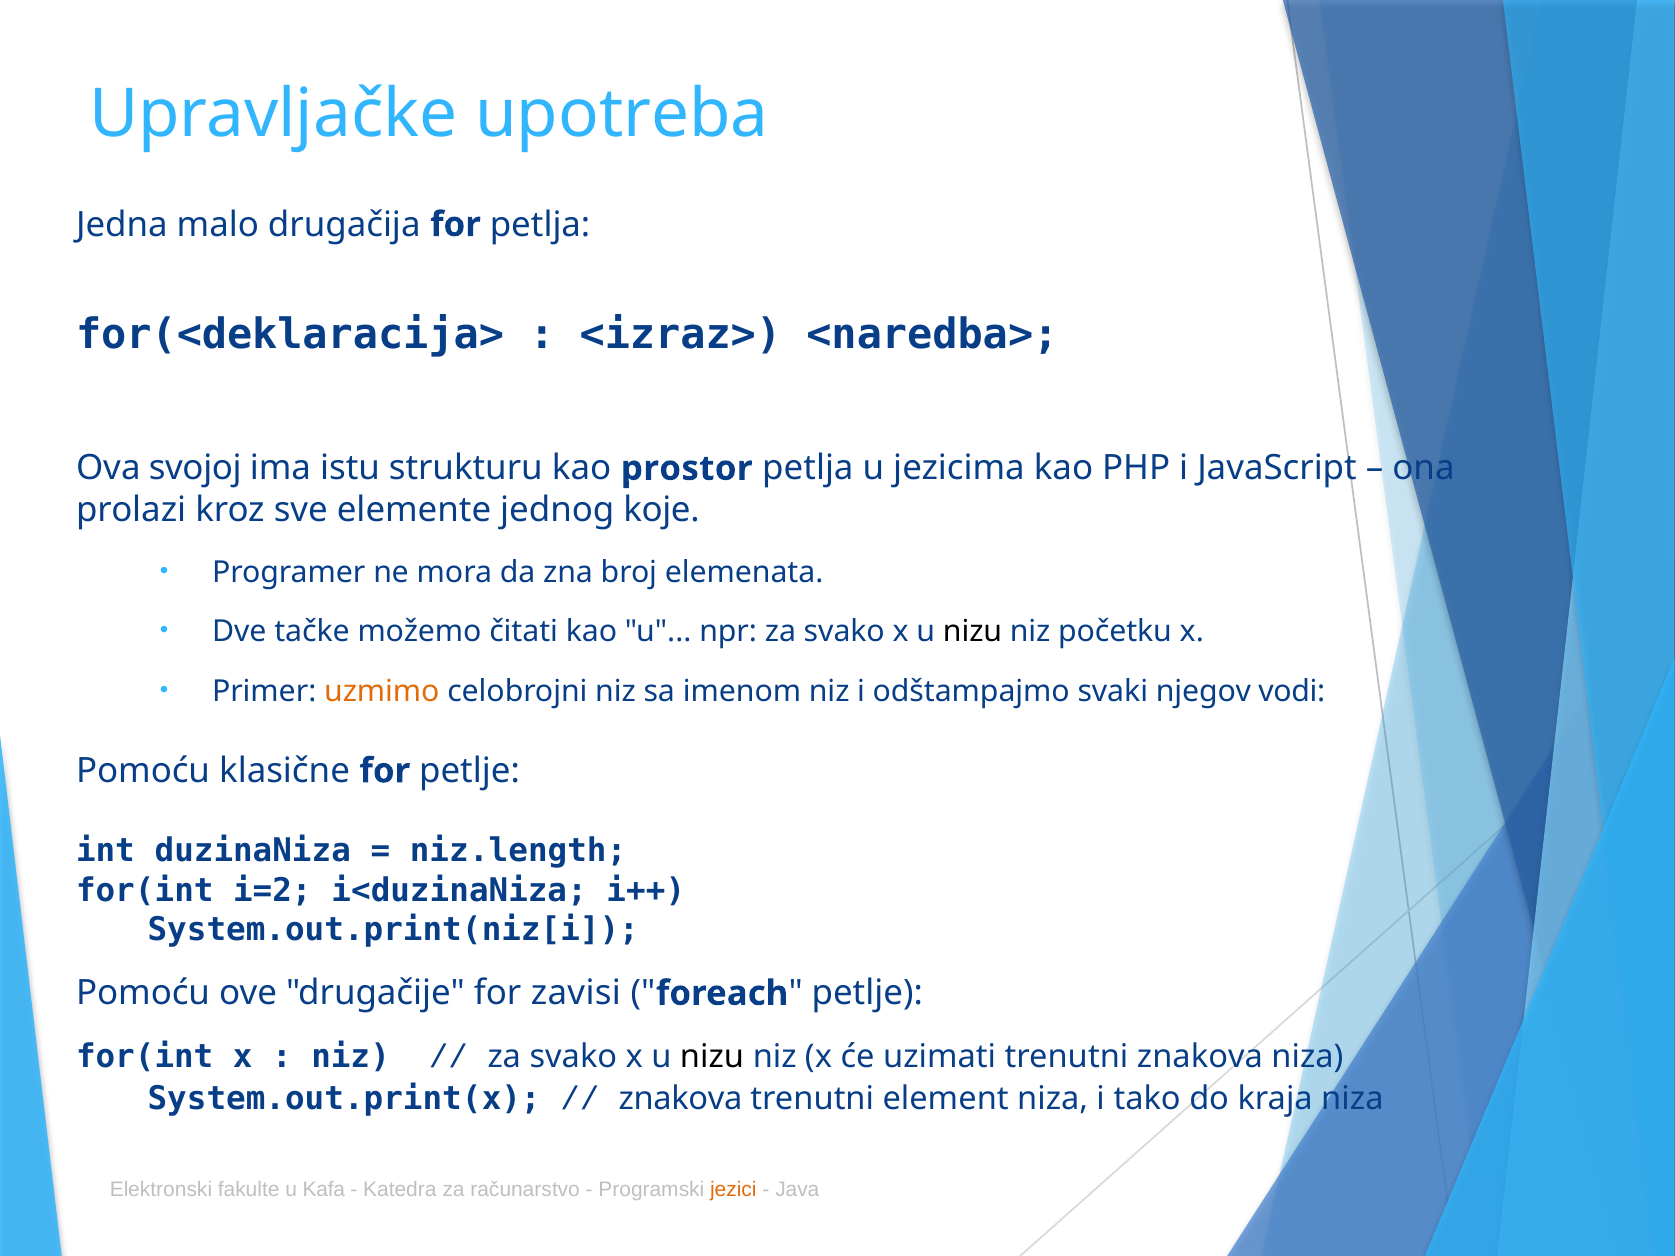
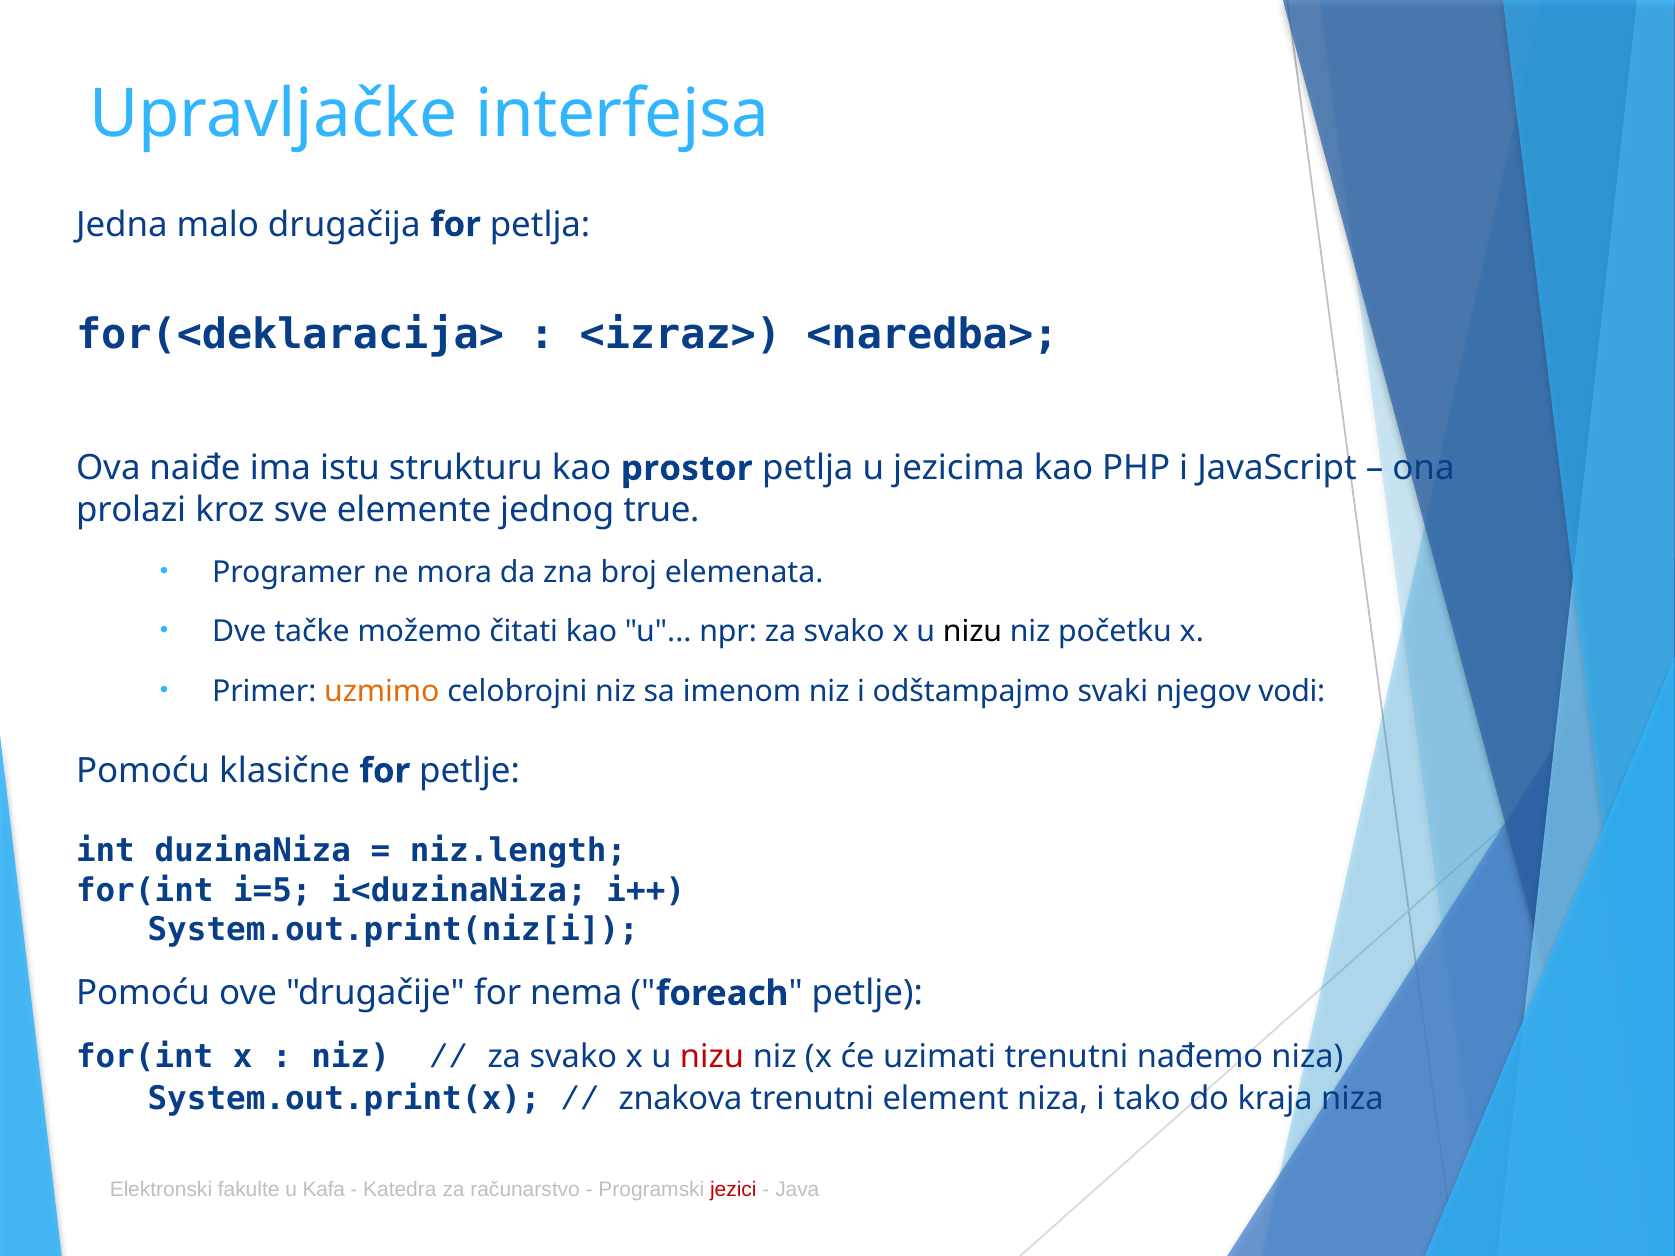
upotreba: upotreba -> interfejsa (622, 115)
svojoj: svojoj -> naiđe (195, 468)
koje: koje -> true (661, 510)
i=2: i=2 -> i=5 (272, 891)
zavisi: zavisi -> nema (576, 994)
nizu colour: black -> red (712, 1057)
trenutni znakova: znakova -> nađemo (1200, 1057)
jezici colour: orange -> red (733, 1190)
